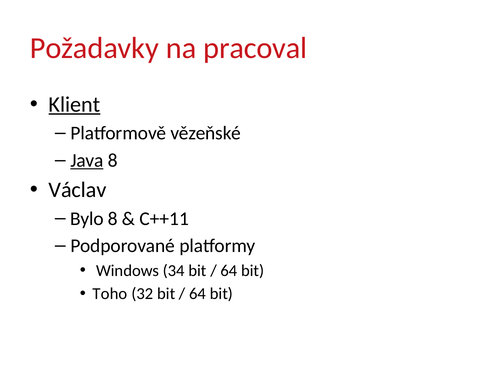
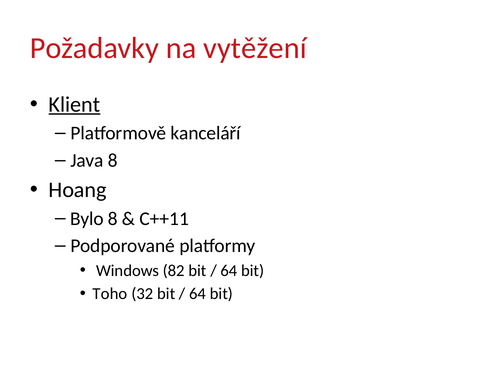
pracoval: pracoval -> vytěžení (255, 48)
vězeňské: vězeňské -> kanceláří (206, 133)
Java underline: present -> none (87, 161)
Václav: Václav -> Hoang (78, 190)
34: 34 -> 82 (174, 271)
